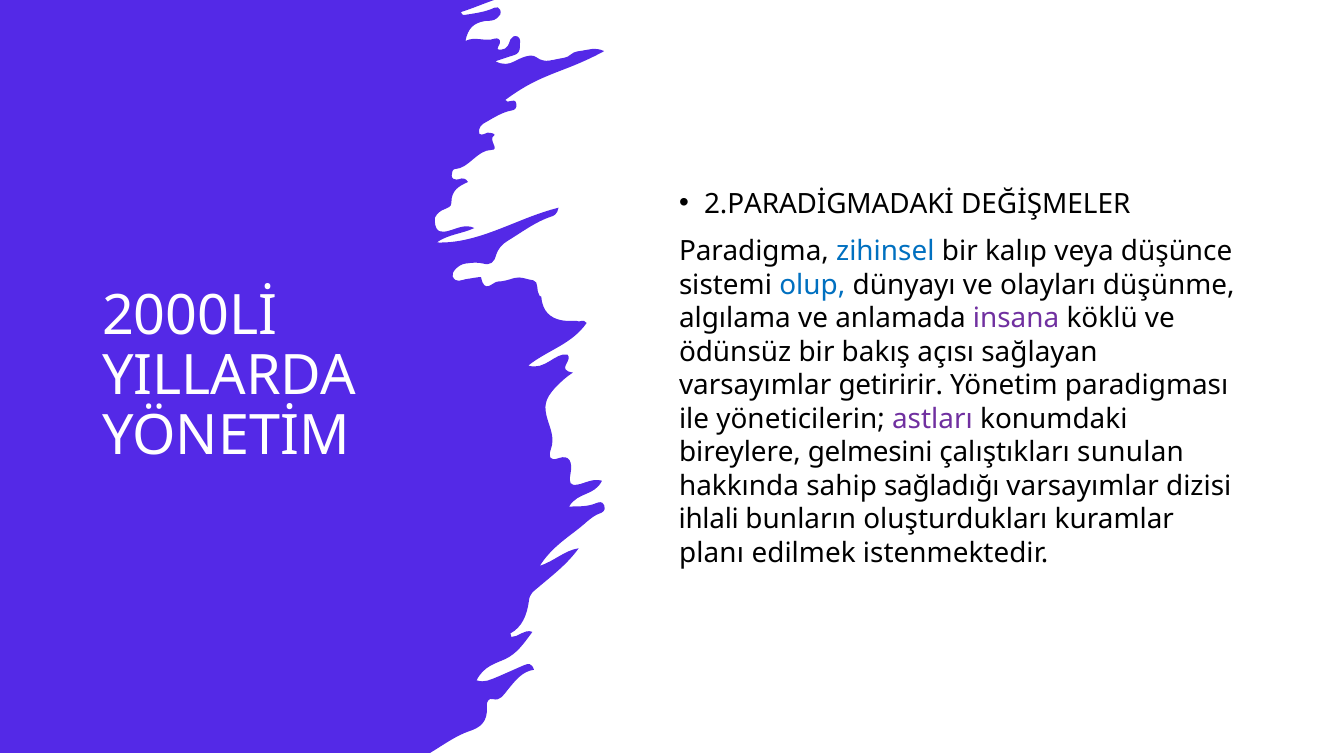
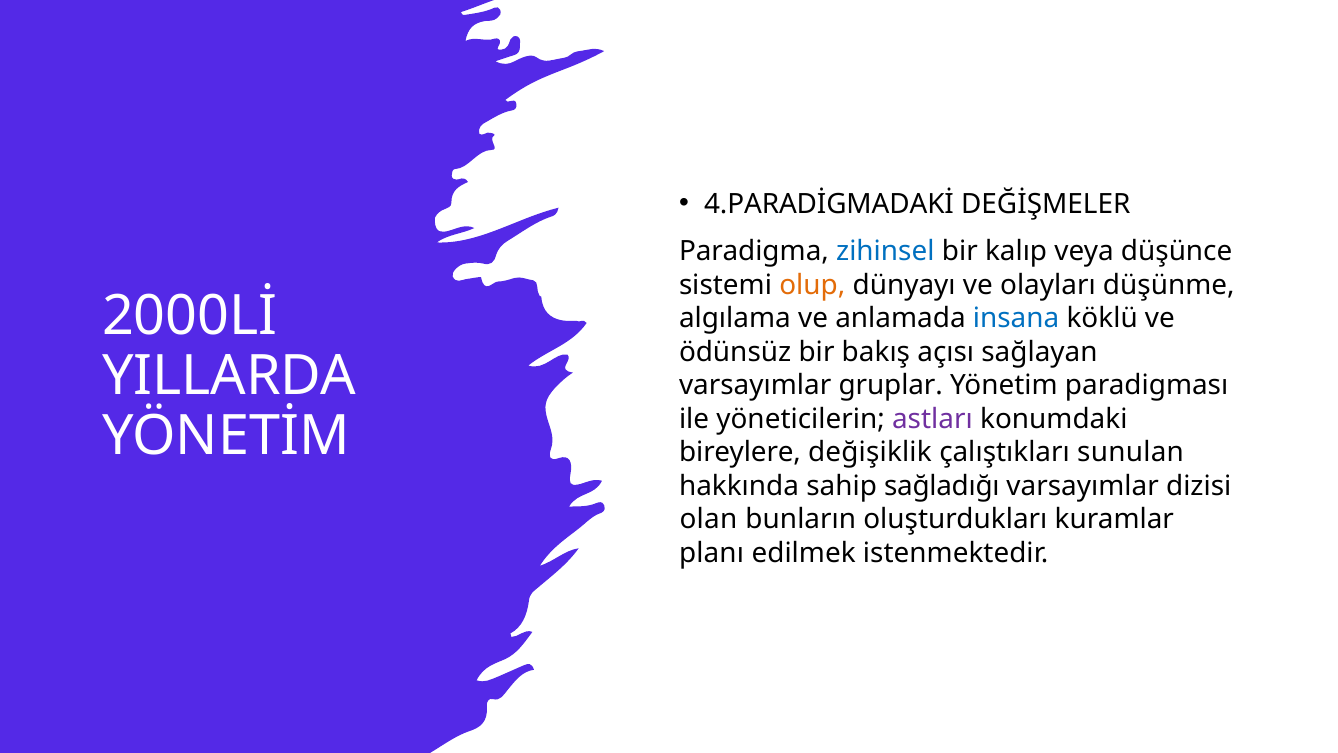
2.PARADİGMADAKİ: 2.PARADİGMADAKİ -> 4.PARADİGMADAKİ (829, 204)
olup colour: blue -> orange (812, 285)
insana colour: purple -> blue (1016, 318)
getiririr: getiririr -> gruplar (891, 385)
gelmesini: gelmesini -> değişiklik (870, 452)
ihlali: ihlali -> olan (708, 519)
